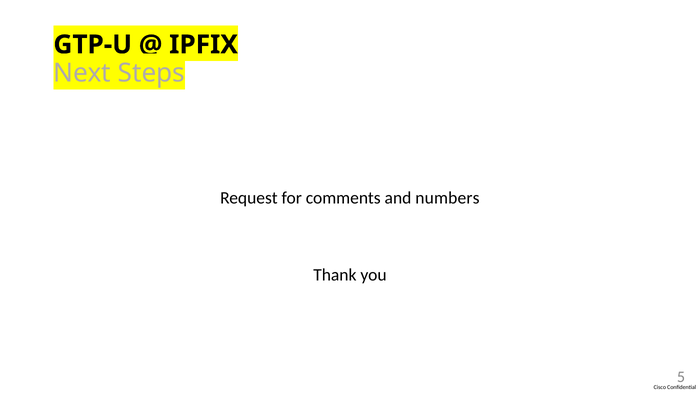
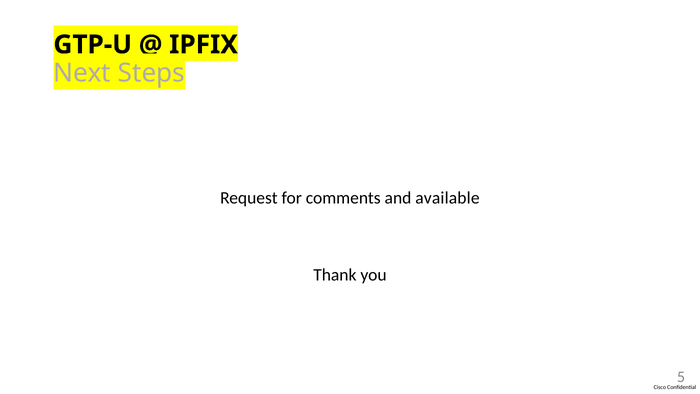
numbers: numbers -> available (447, 198)
